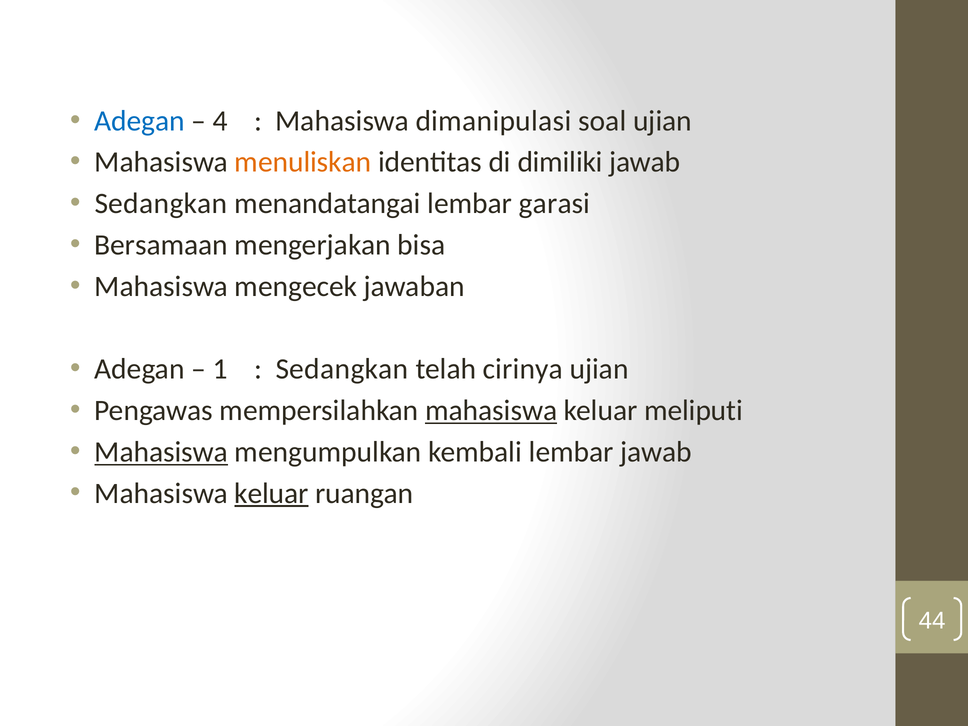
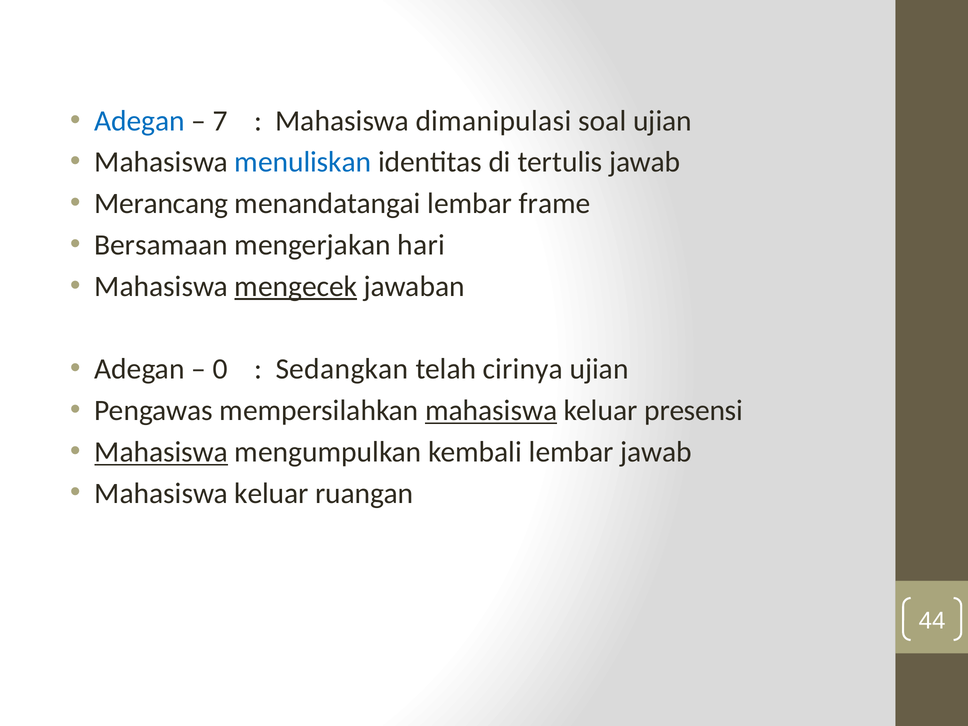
4: 4 -> 7 (220, 121)
menuliskan colour: orange -> blue (303, 162)
dimiliki: dimiliki -> tertulis (560, 162)
Sedangkan: Sedangkan -> Merancang (161, 204)
garasi: garasi -> frame (555, 204)
bisa: bisa -> hari (421, 245)
mengecek underline: none -> present (296, 286)
1: 1 -> 0 (220, 369)
meliputi: meliputi -> presensi (694, 411)
keluar underline: present -> none (272, 493)
